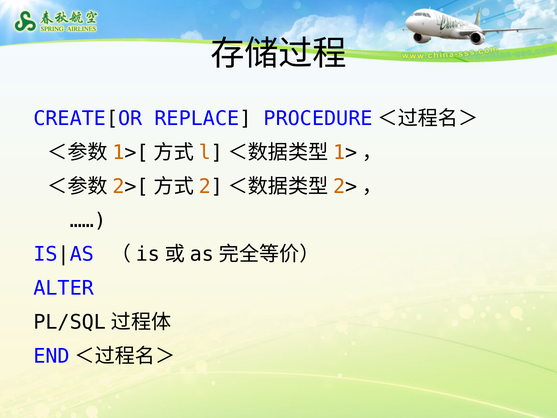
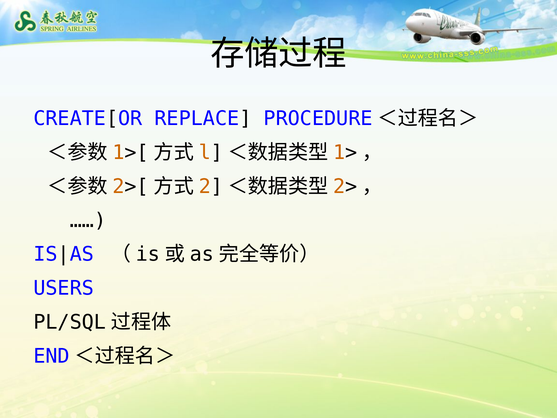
ALTER: ALTER -> USERS (64, 288)
